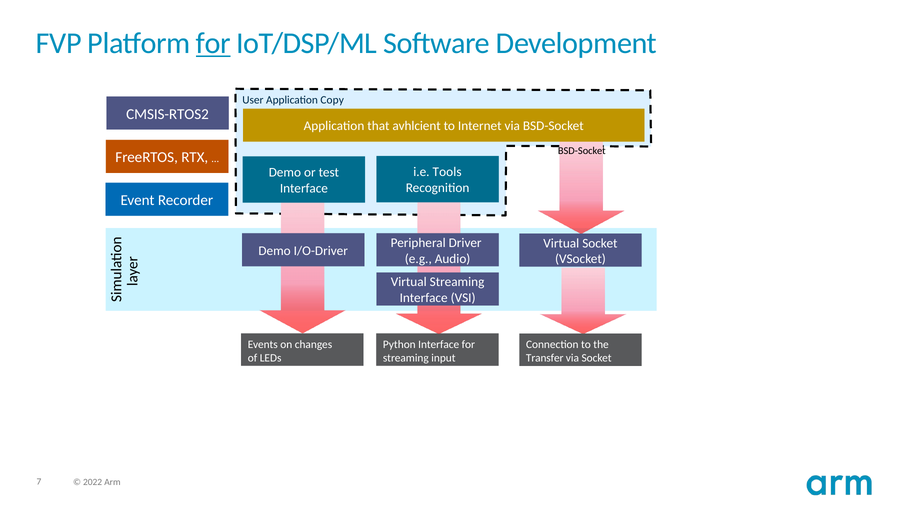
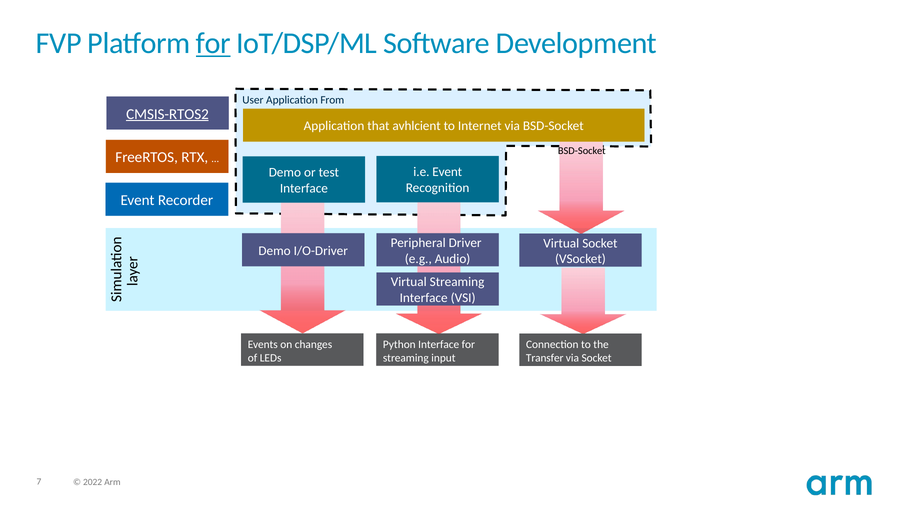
Copy: Copy -> From (332, 100)
CMSIS-RTOS2 underline: none -> present (168, 114)
i.e Tools: Tools -> Event (447, 172)
